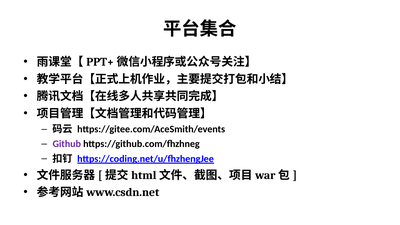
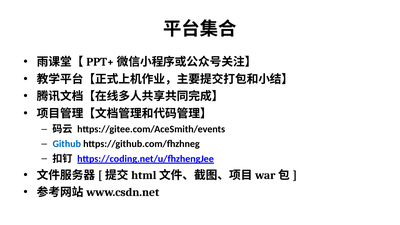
Github colour: purple -> blue (67, 144)
